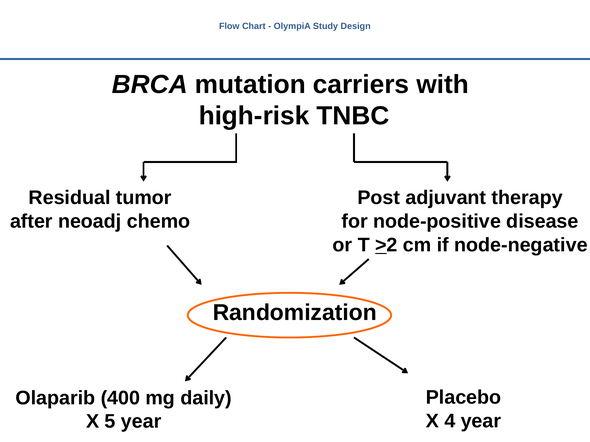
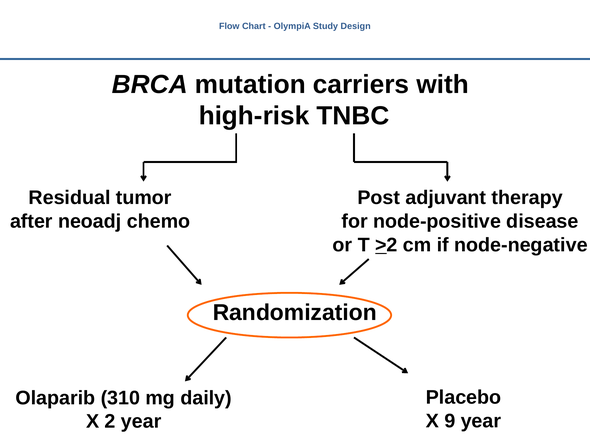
400: 400 -> 310 (120, 398)
4: 4 -> 9 (450, 421)
5: 5 -> 2 (110, 422)
